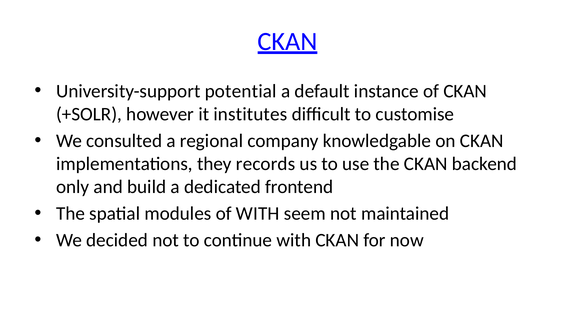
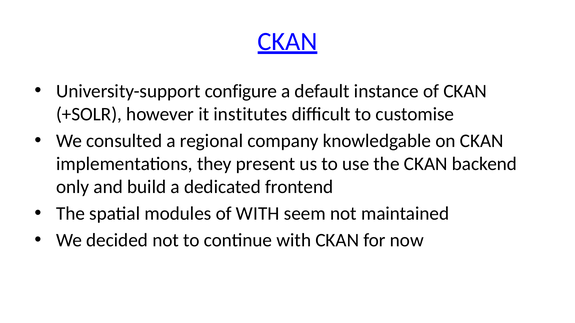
potential: potential -> configure (241, 91)
records: records -> present (266, 164)
